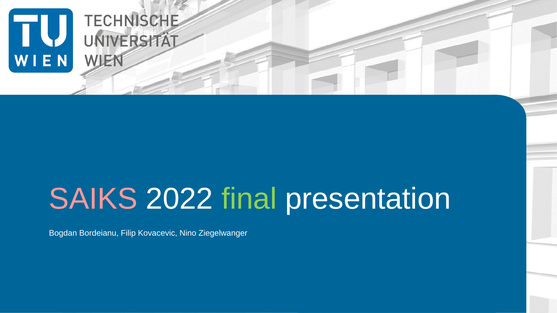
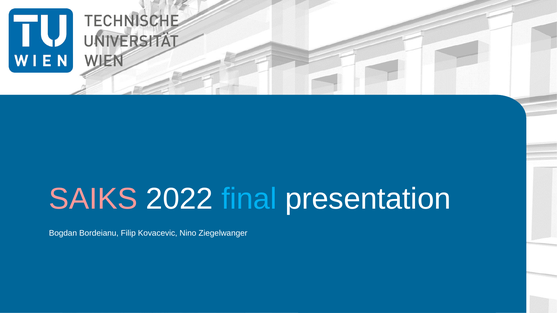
final colour: light green -> light blue (249, 199)
